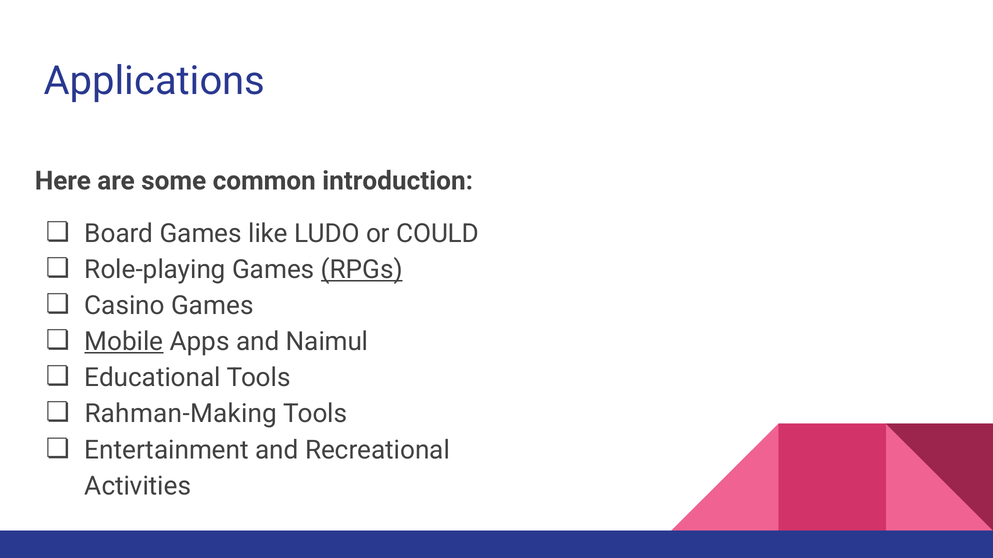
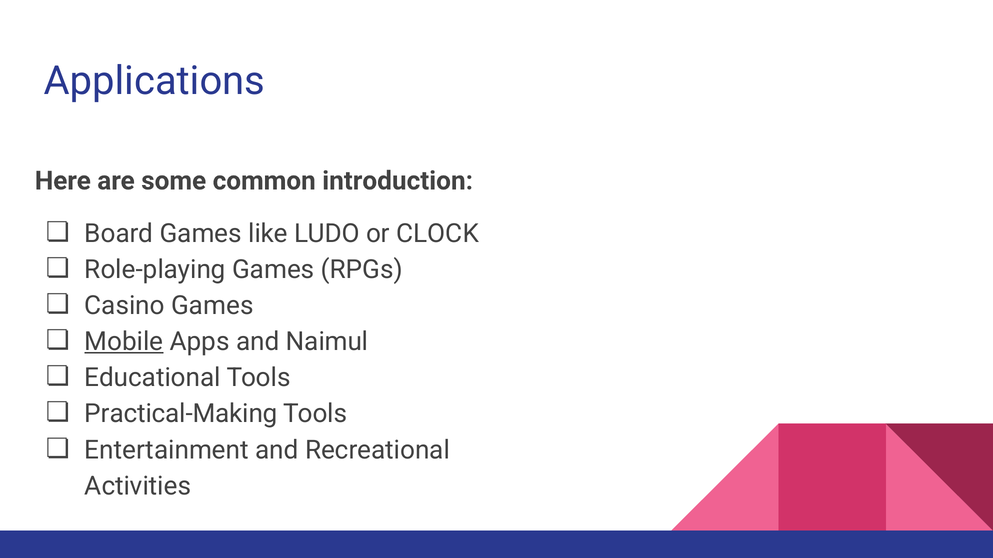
COULD: COULD -> CLOCK (438, 234)
RPGs underline: present -> none (362, 270)
Rahman-Making: Rahman-Making -> Practical-Making (181, 414)
